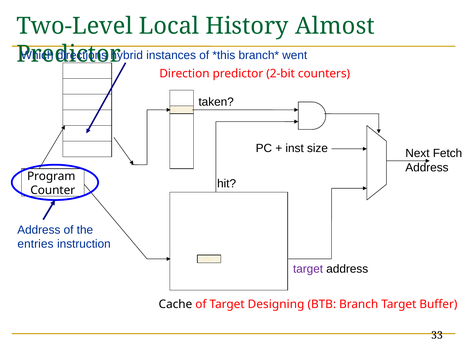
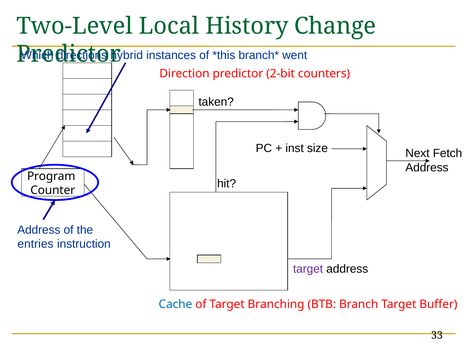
Almost: Almost -> Change (335, 26)
Cache colour: black -> blue (175, 305)
Designing: Designing -> Branching (276, 305)
